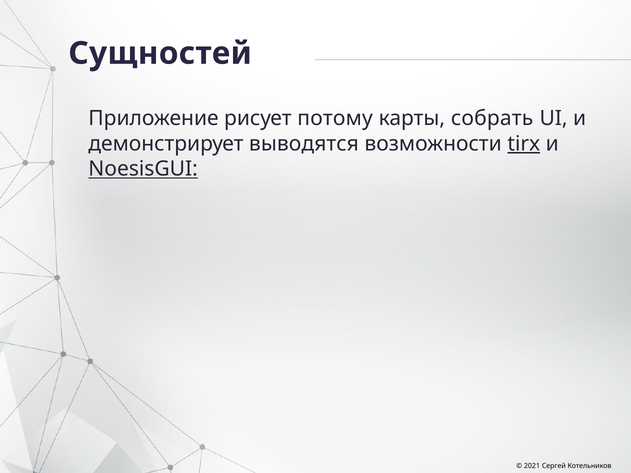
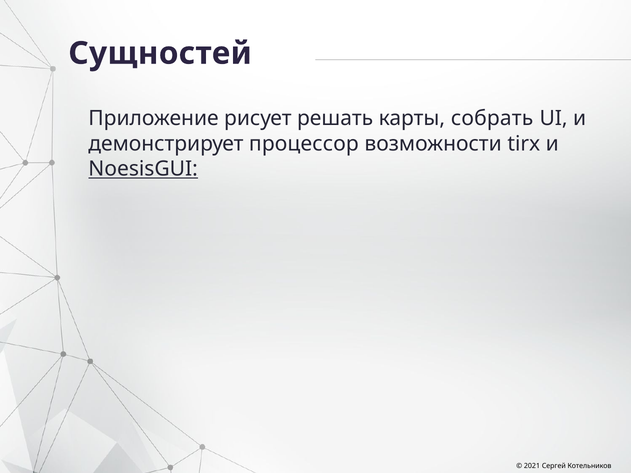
потому: потому -> решать (335, 119)
выводятся: выводятся -> процессор (304, 144)
tirx underline: present -> none (524, 144)
